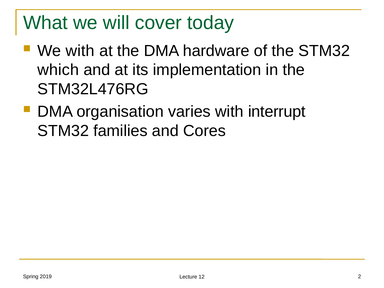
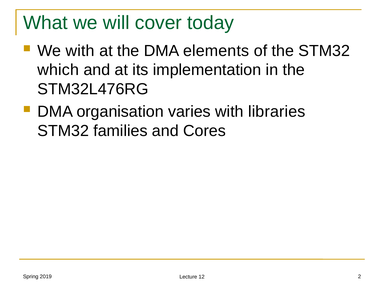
hardware: hardware -> elements (216, 51)
interrupt: interrupt -> libraries (277, 112)
